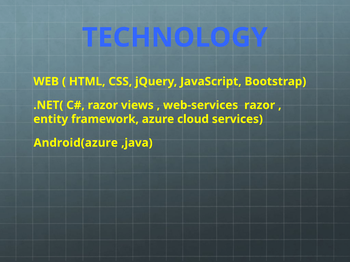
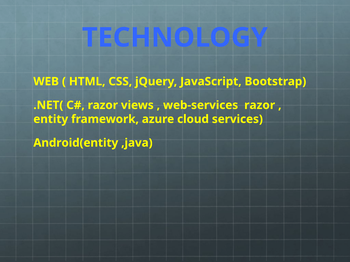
Android(azure: Android(azure -> Android(entity (76, 143)
